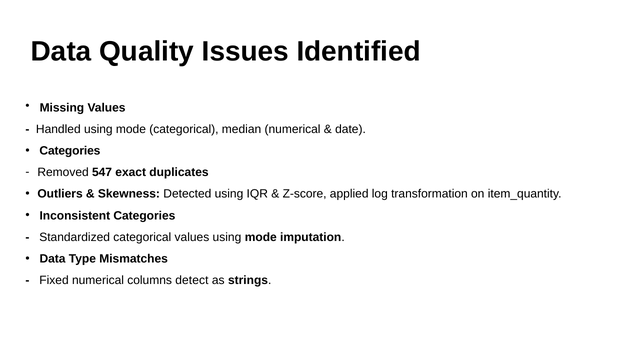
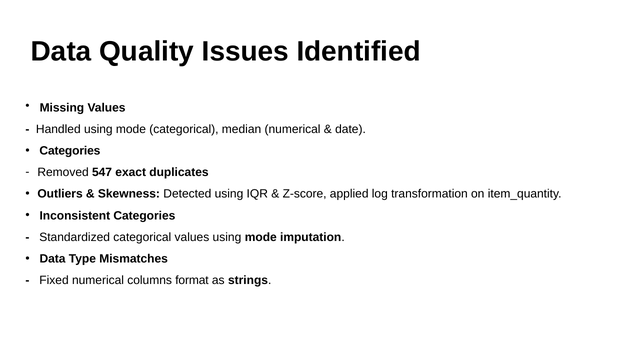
detect: detect -> format (192, 280)
